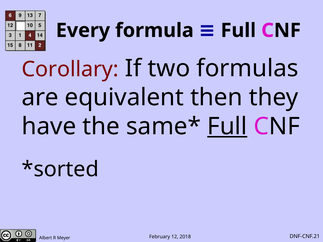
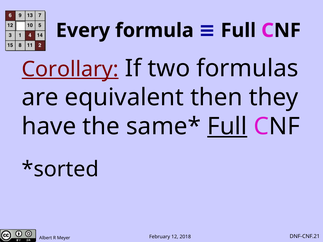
Corollary underline: none -> present (70, 69)
